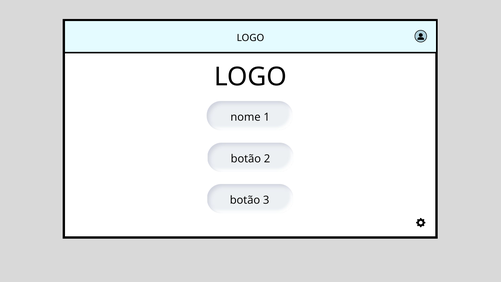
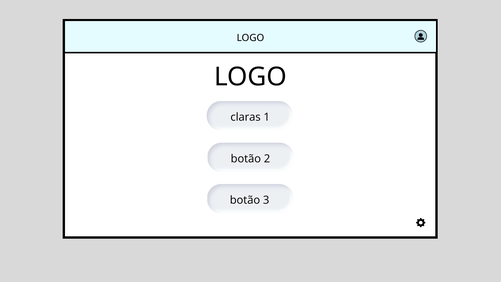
nome: nome -> claras (246, 117)
